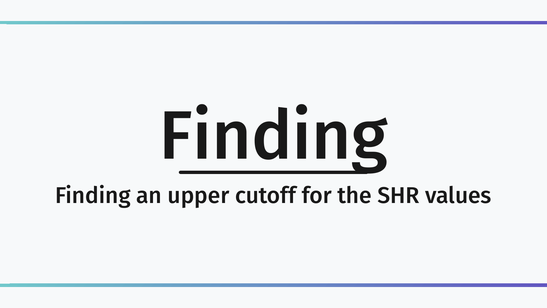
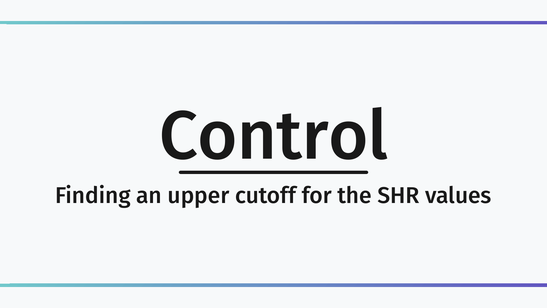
Finding: Finding -> Control (274, 136)
